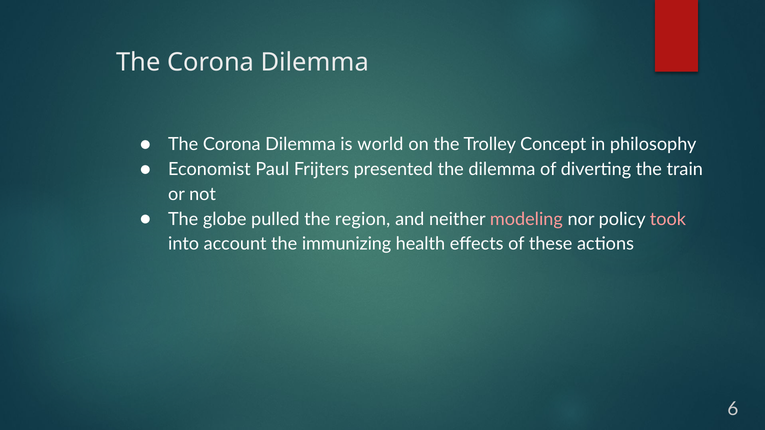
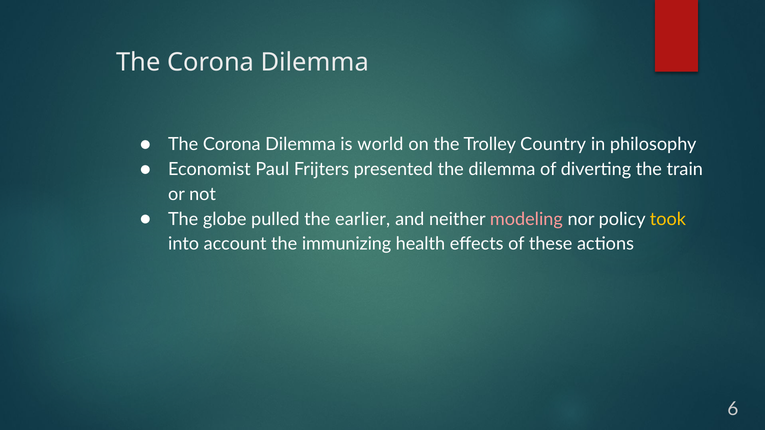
Concept: Concept -> Country (553, 145)
region: region -> earlier (363, 219)
took colour: pink -> yellow (668, 219)
